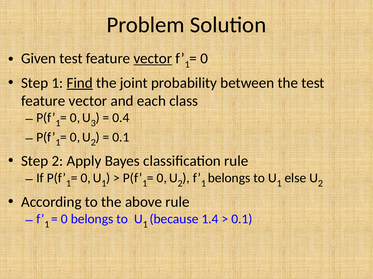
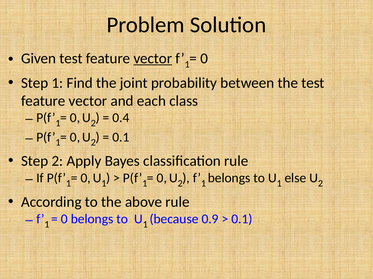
Find underline: present -> none (80, 83)
3: 3 -> 2 (93, 124)
1.4: 1.4 -> 0.9 (210, 219)
